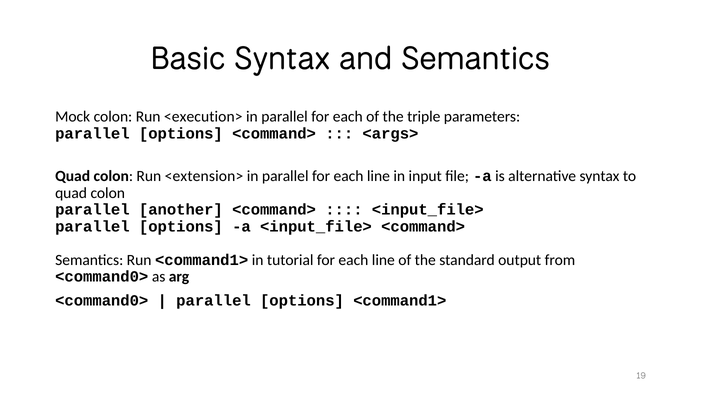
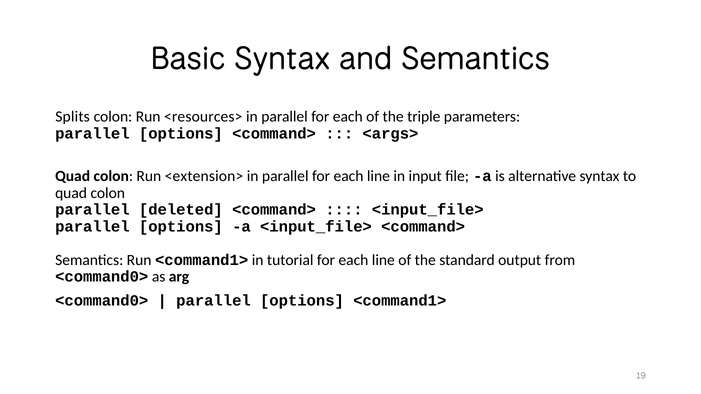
Mock: Mock -> Splits (73, 117)
<execution>: <execution> -> <resources> (203, 117)
another: another -> deleted (181, 210)
